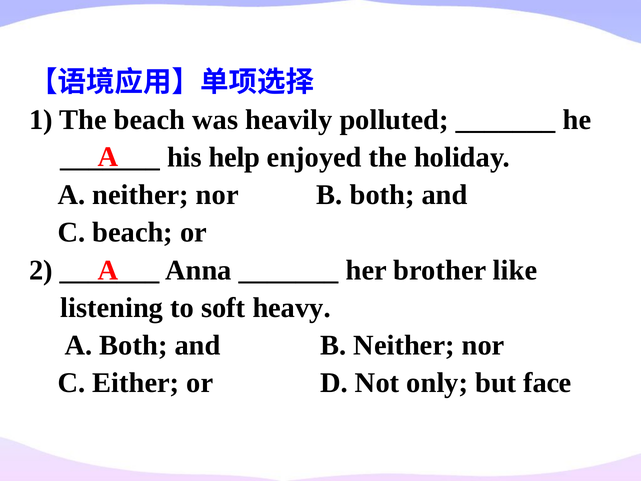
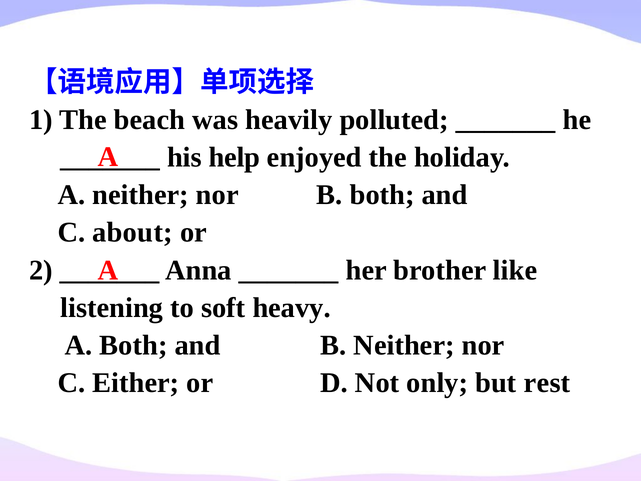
C beach: beach -> about (133, 232)
face: face -> rest (547, 383)
